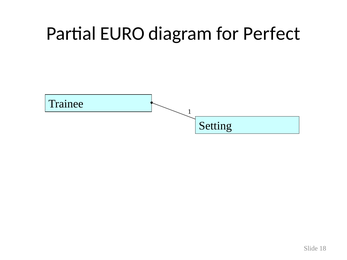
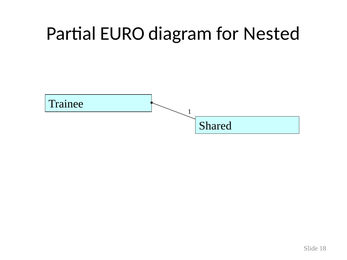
Perfect: Perfect -> Nested (272, 33)
Setting: Setting -> Shared (215, 126)
